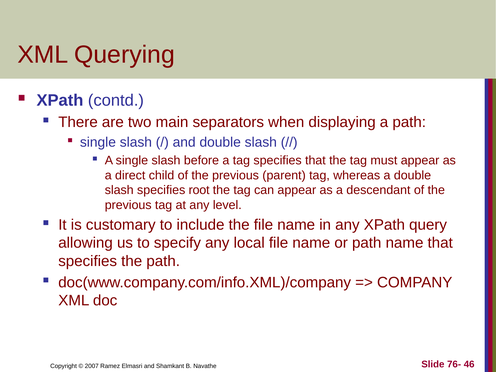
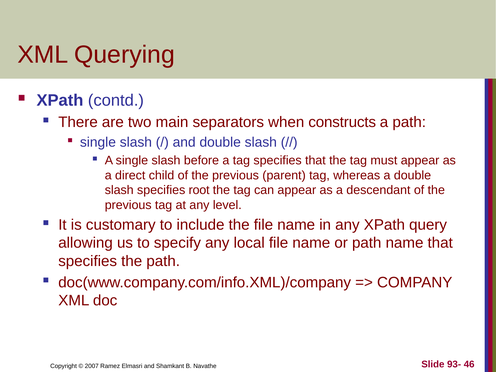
displaying: displaying -> constructs (342, 122)
76-: 76- -> 93- (454, 364)
